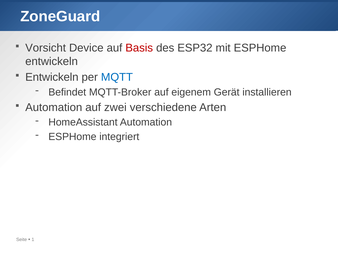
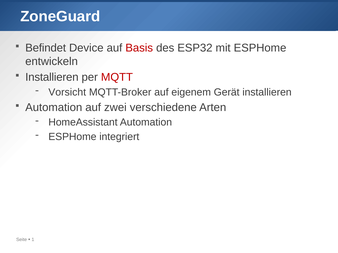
Vorsicht: Vorsicht -> Befindet (46, 48)
Entwickeln: Entwickeln -> Installieren (52, 77)
MQTT colour: blue -> red (117, 77)
Befindet: Befindet -> Vorsicht (67, 92)
